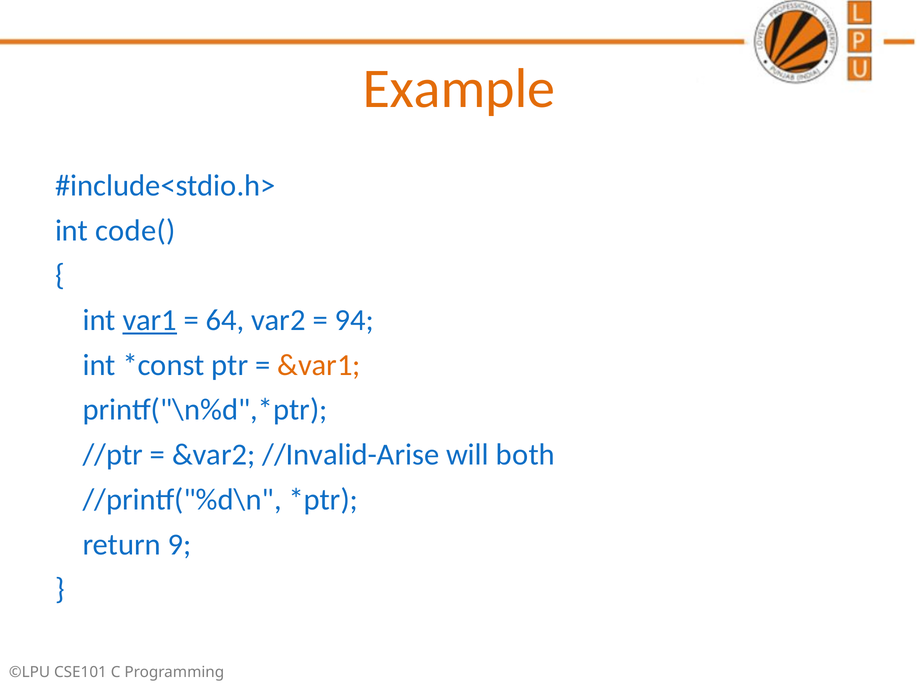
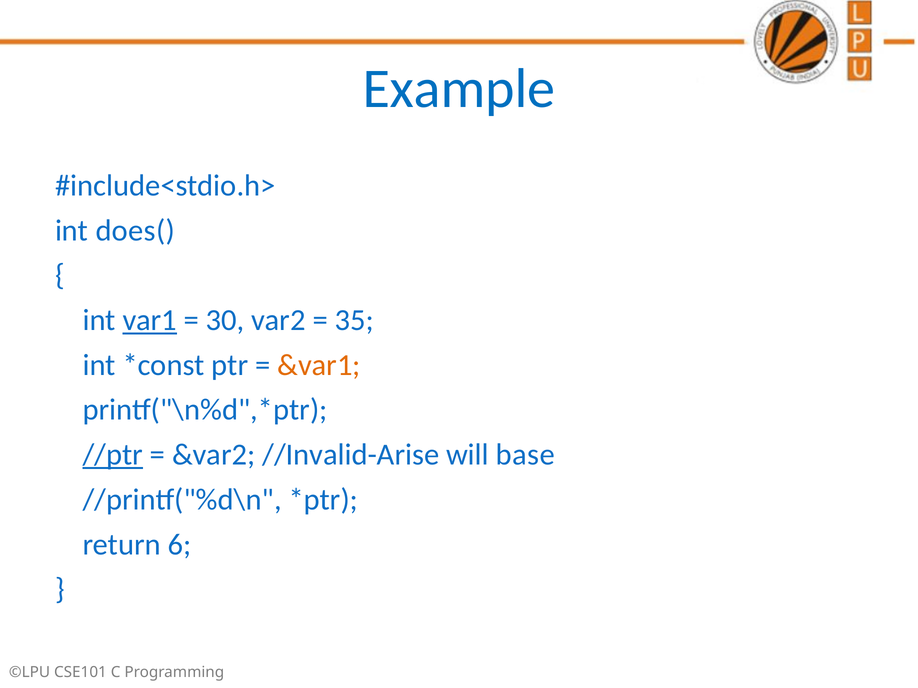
Example colour: orange -> blue (459, 89)
code(: code( -> does( (135, 231)
64: 64 -> 30 (225, 320)
94: 94 -> 35 (354, 320)
//ptr underline: none -> present (113, 455)
both: both -> base (525, 455)
9: 9 -> 6 (180, 545)
